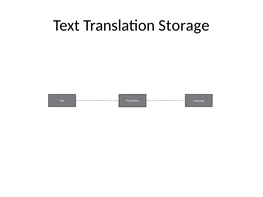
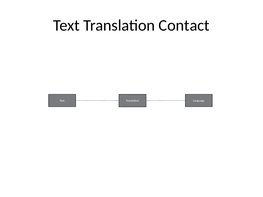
Storage: Storage -> Contact (184, 25)
